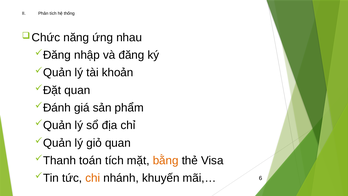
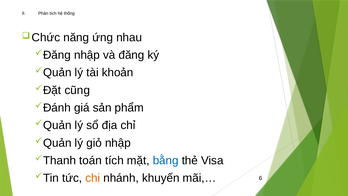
quan: quan -> cũng (77, 90)
giỏ quan: quan -> nhập (118, 143)
bằng colour: orange -> blue (166, 160)
